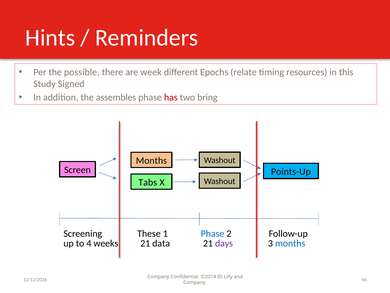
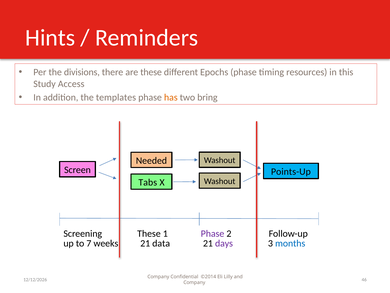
possible: possible -> divisions (82, 72)
are week: week -> these (151, 72)
Epochs relate: relate -> phase (244, 72)
Signed: Signed -> Access (71, 84)
assembles: assembles -> templates (116, 97)
has colour: red -> orange (171, 97)
Months: Months -> Needed (151, 160)
Phase colour: blue -> purple (213, 233)
4: 4 -> 7 (89, 243)
